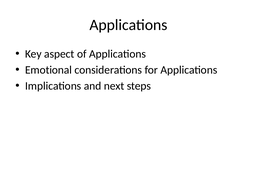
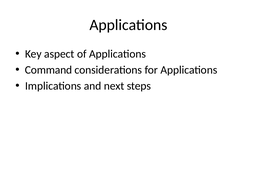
Emotional: Emotional -> Command (49, 70)
